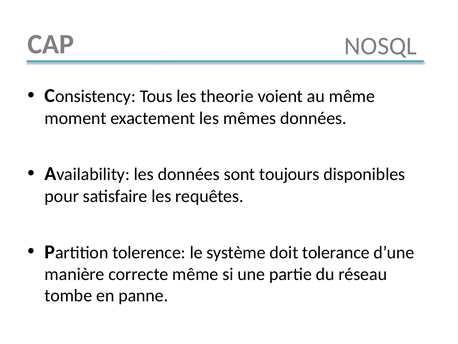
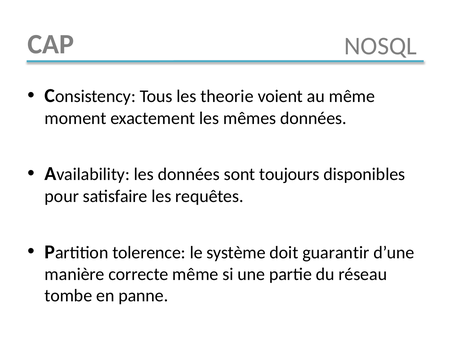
tolerance: tolerance -> guarantir (336, 252)
